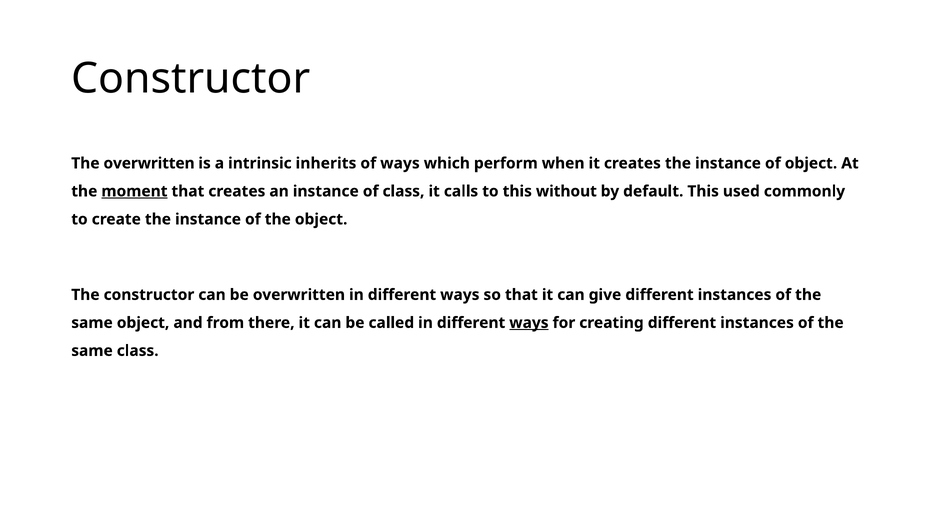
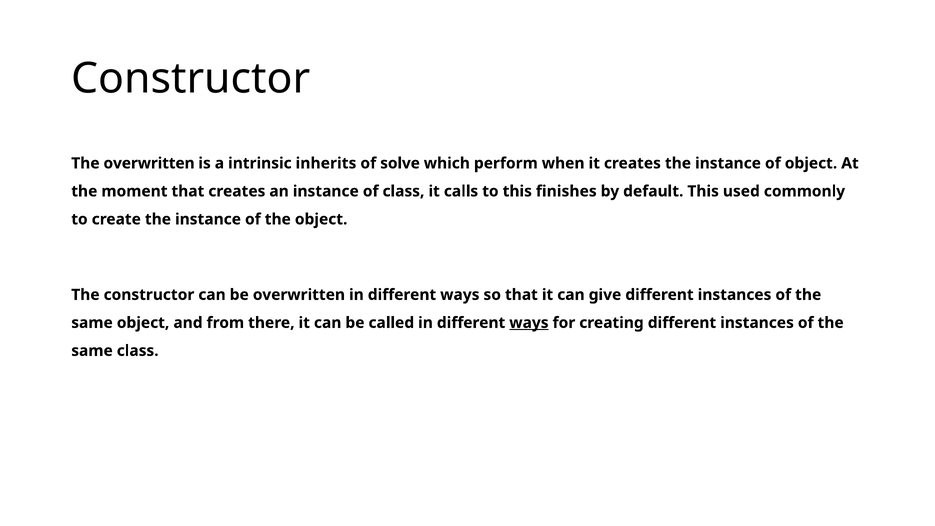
of ways: ways -> solve (400, 163)
moment underline: present -> none (134, 191)
without: without -> finishes (566, 191)
